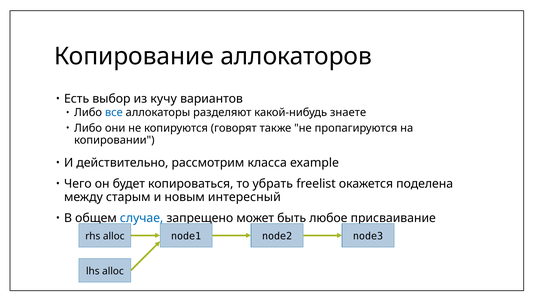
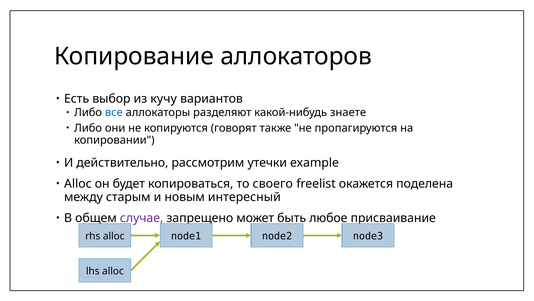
класса: класса -> утечки (267, 162)
Чего: Чего -> Alloc (78, 183)
убрать: убрать -> своего (273, 183)
случае colour: blue -> purple (142, 218)
